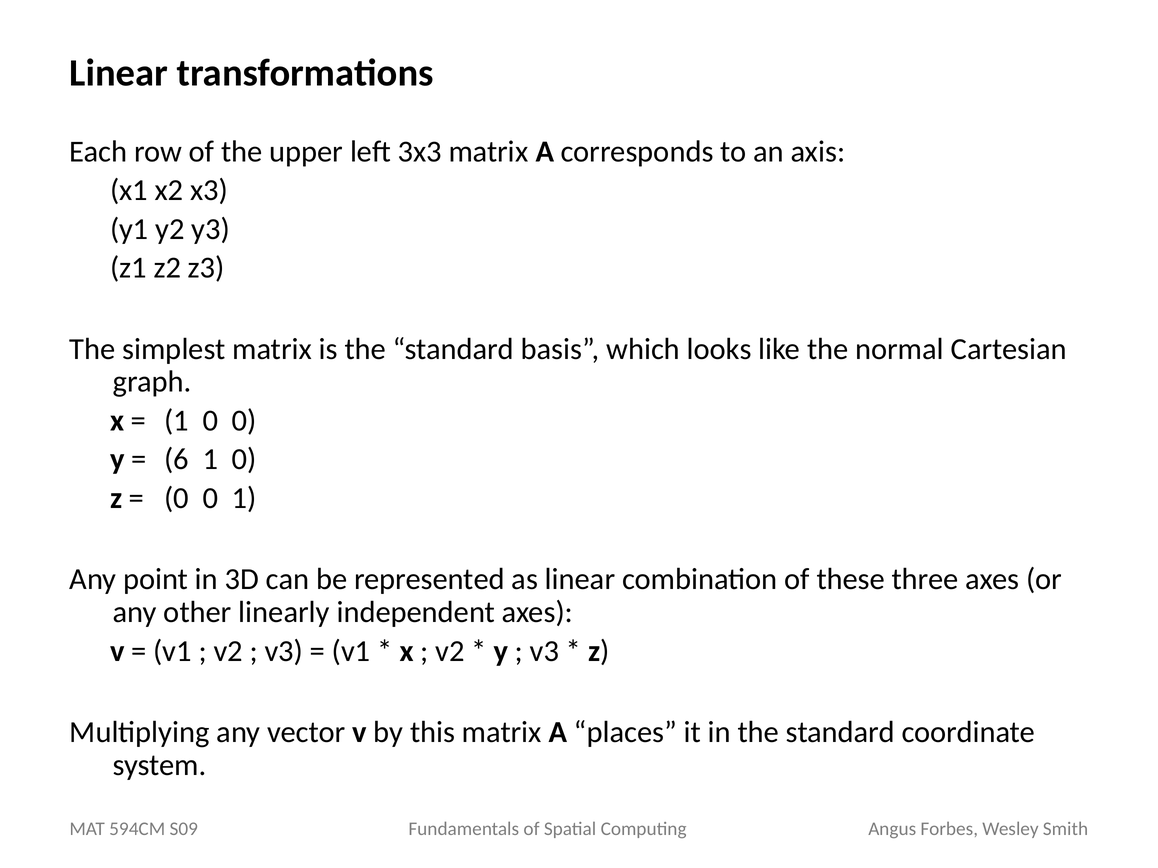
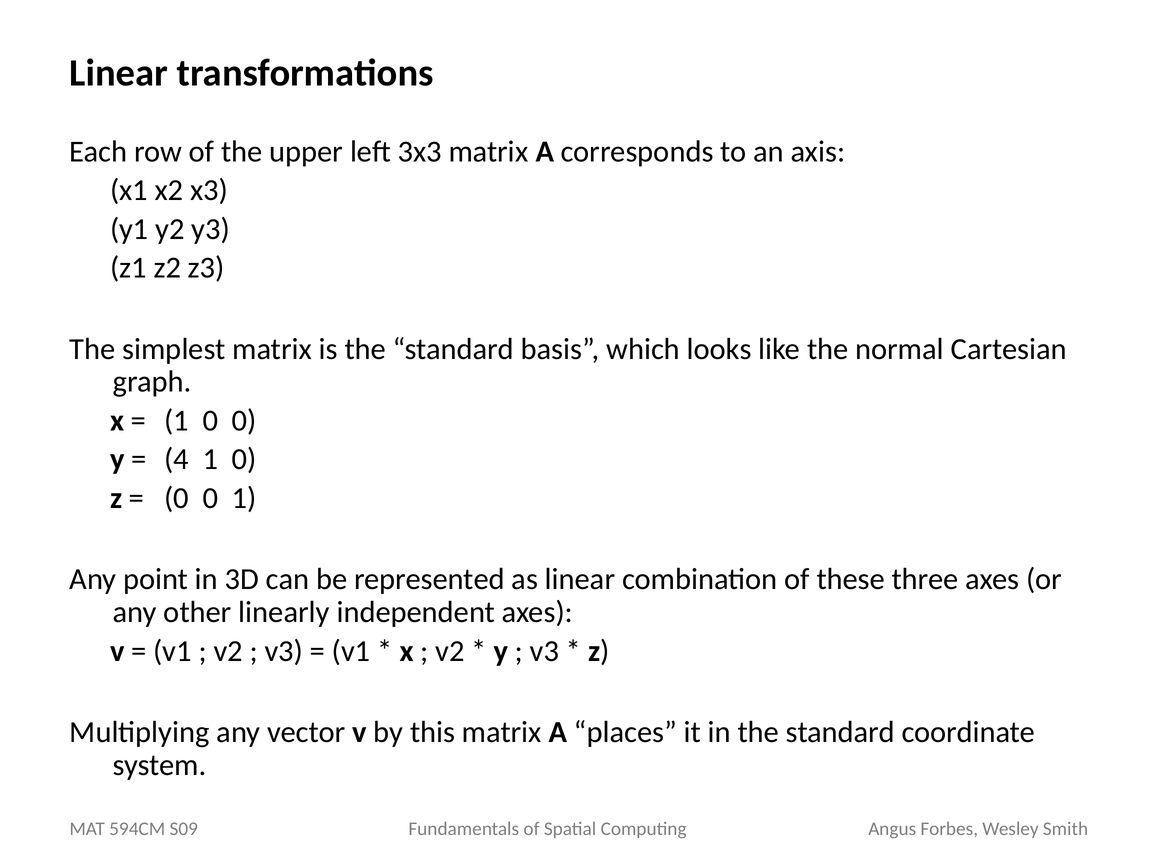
6: 6 -> 4 (176, 460)
